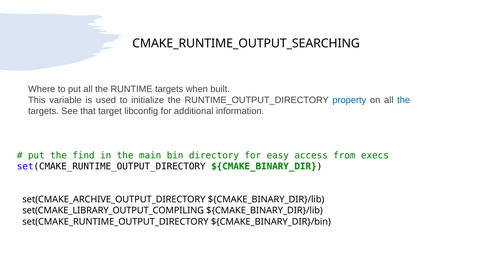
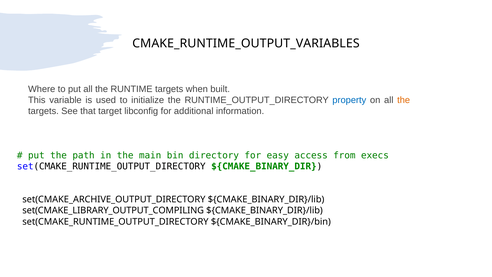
CMAKE_RUNTIME_OUTPUT_SEARCHING: CMAKE_RUNTIME_OUTPUT_SEARCHING -> CMAKE_RUNTIME_OUTPUT_VARIABLES (246, 43)
the colour: blue -> orange (404, 100)
find: find -> path (84, 155)
